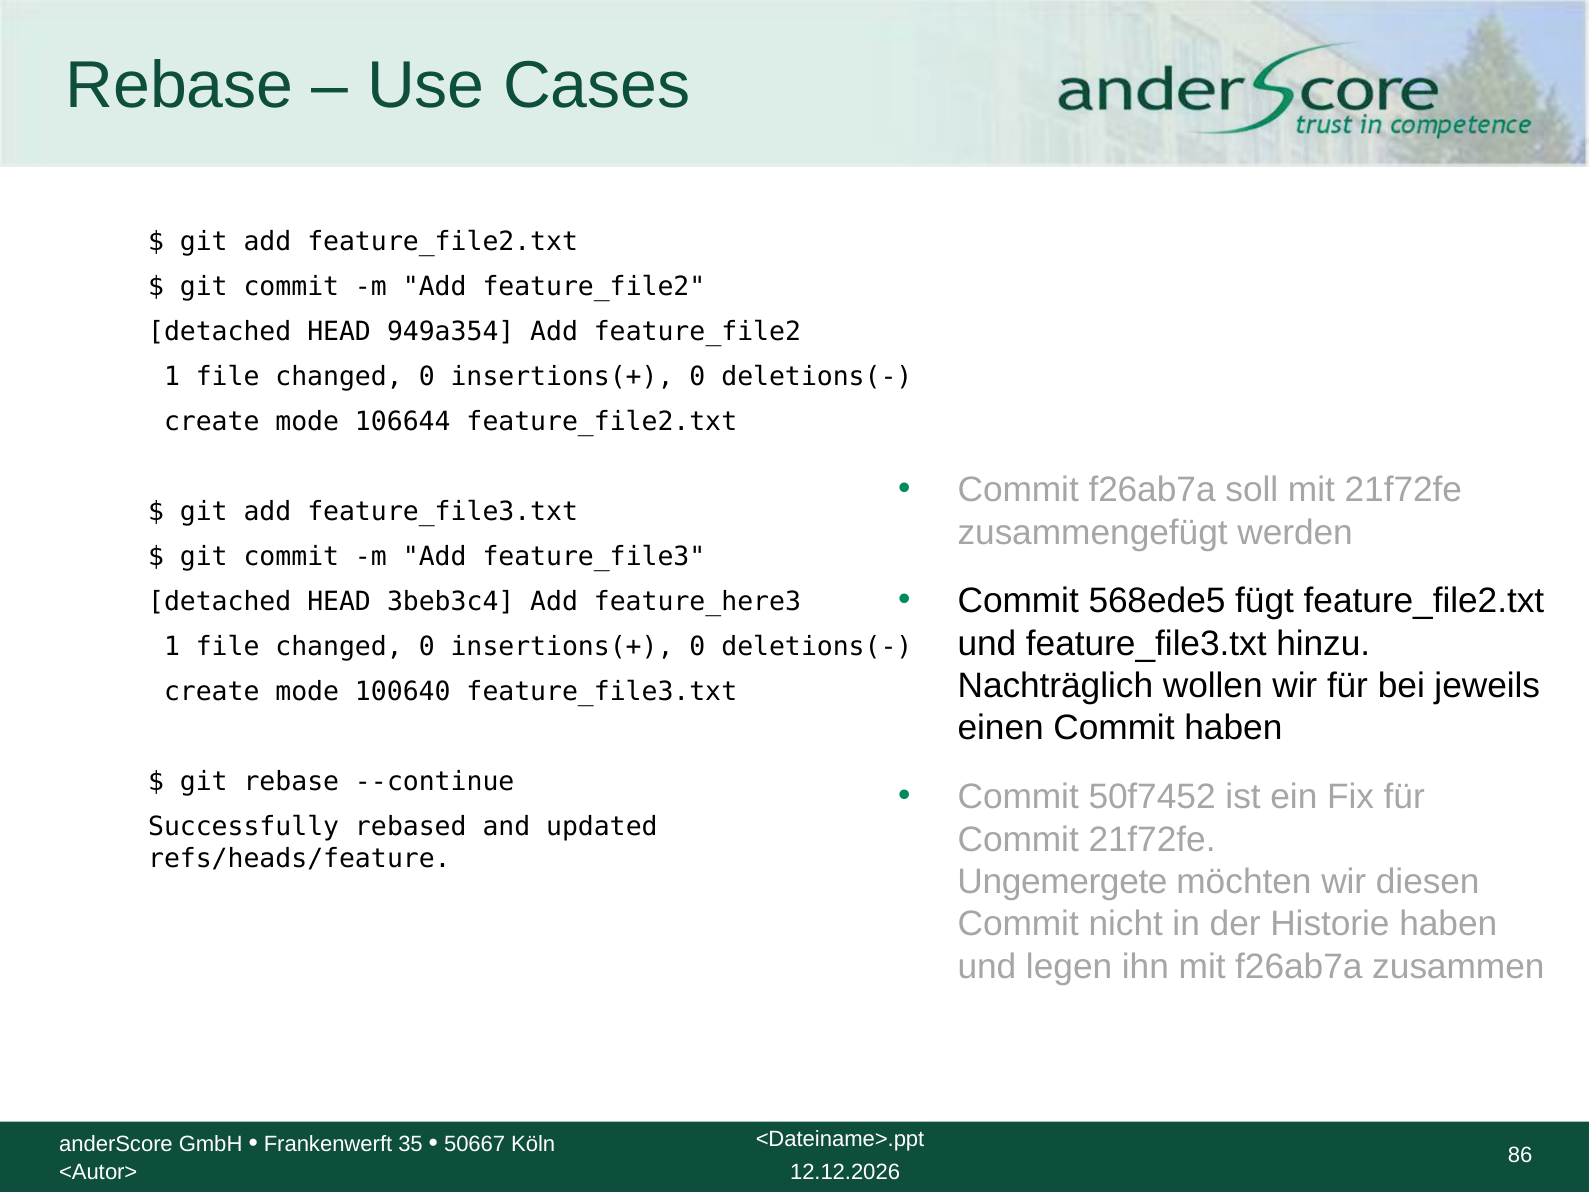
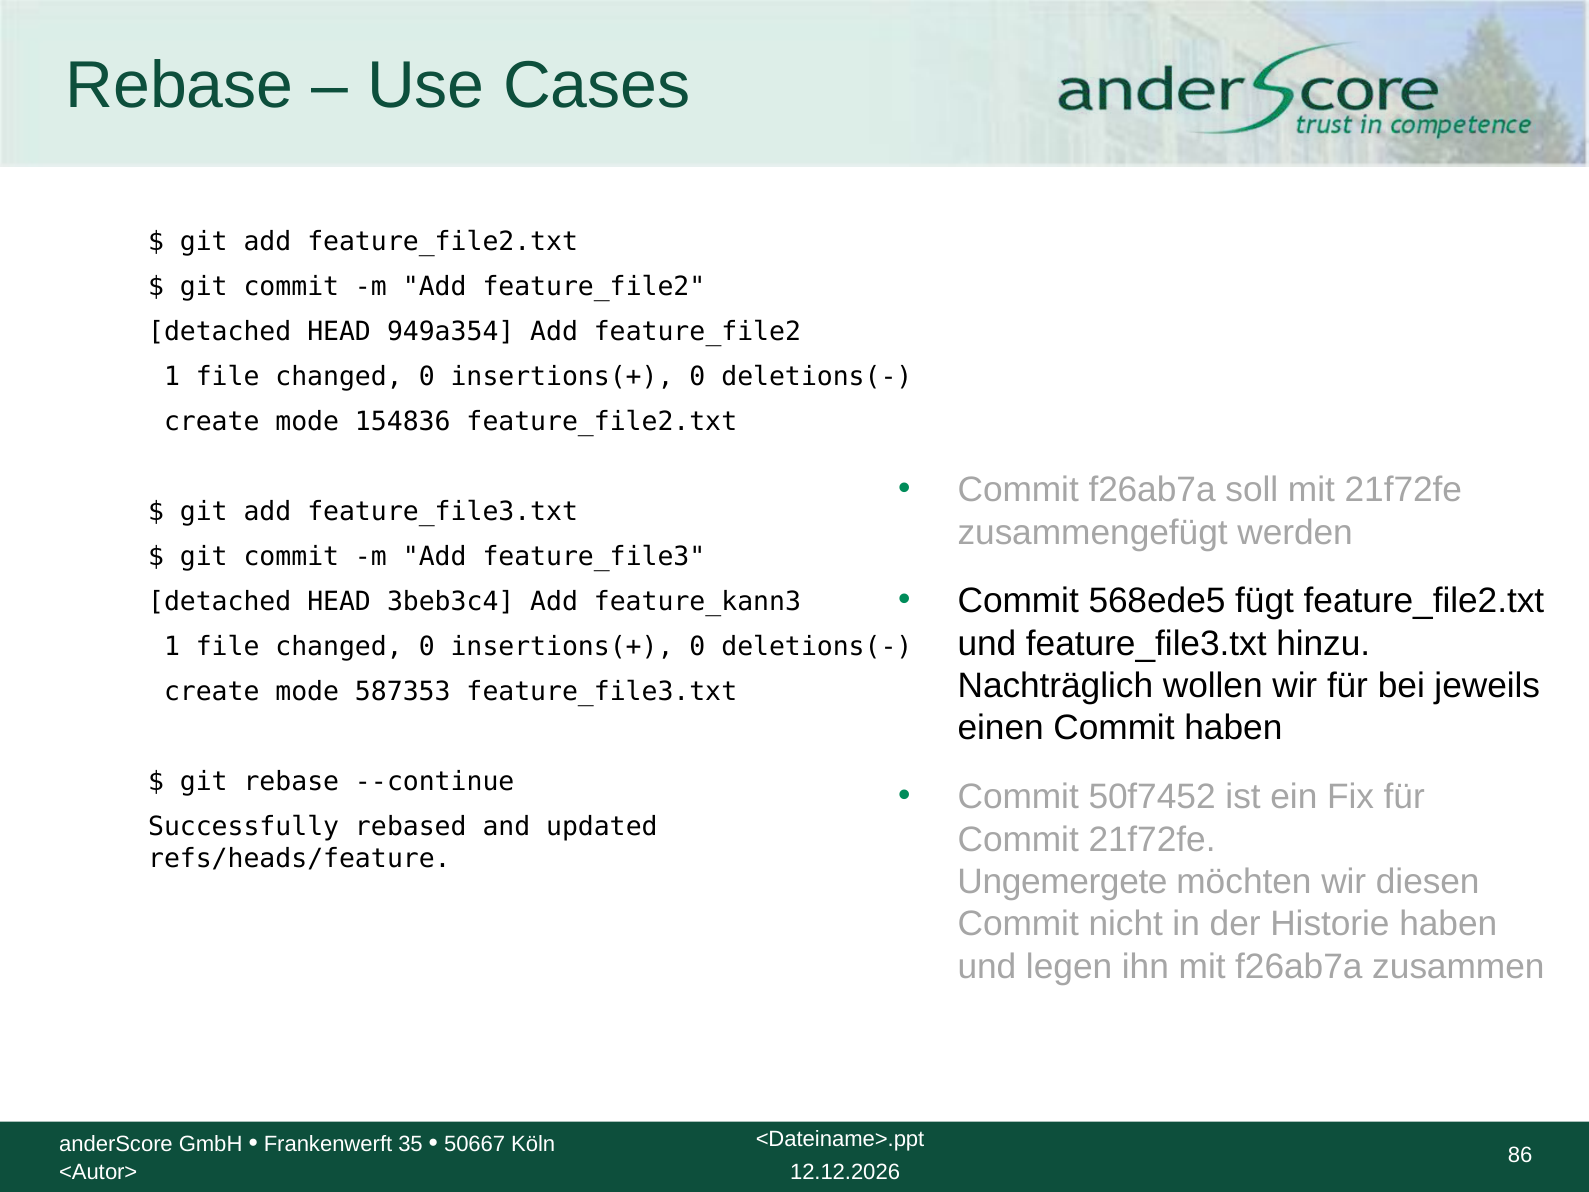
106644: 106644 -> 154836 (403, 421)
feature_here3: feature_here3 -> feature_kann3 (697, 602)
100640: 100640 -> 587353 (403, 692)
